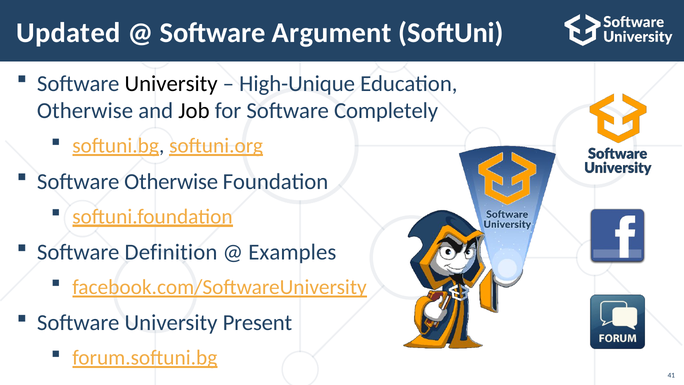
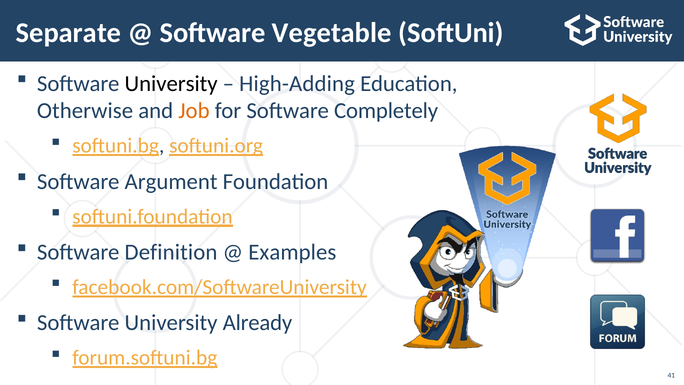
Updated: Updated -> Separate (68, 33)
Argument: Argument -> Vegetable (332, 33)
High-Unique: High-Unique -> High-Adding (297, 83)
Job colour: black -> orange (194, 111)
Software Otherwise: Otherwise -> Argument (171, 181)
Present: Present -> Already (257, 323)
